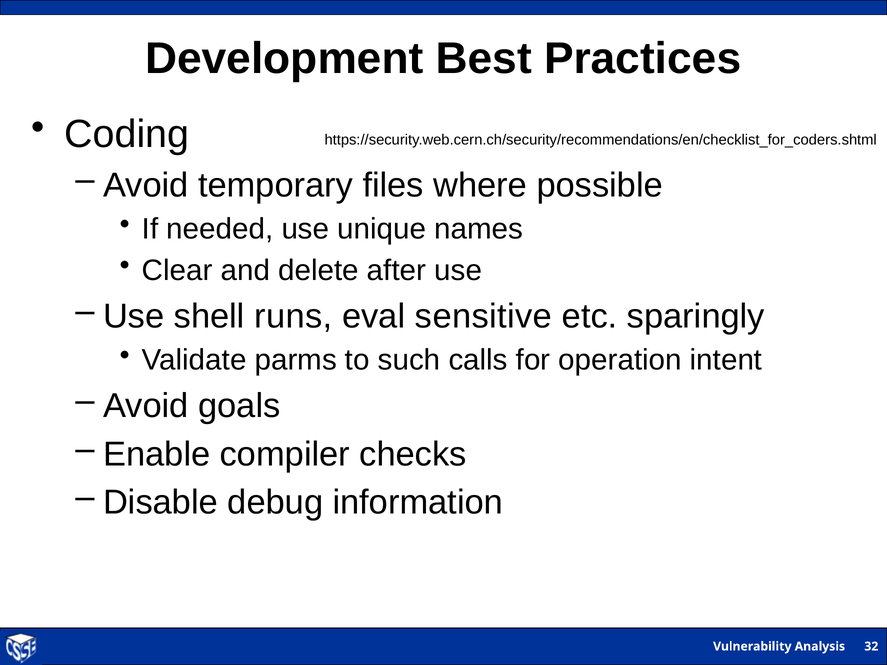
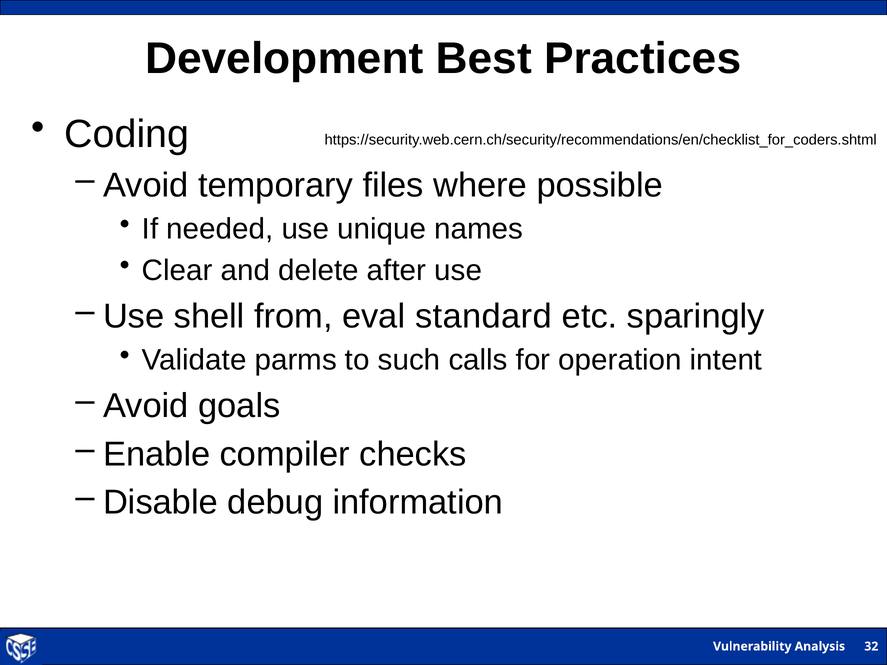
runs: runs -> from (293, 316)
sensitive: sensitive -> standard (483, 316)
